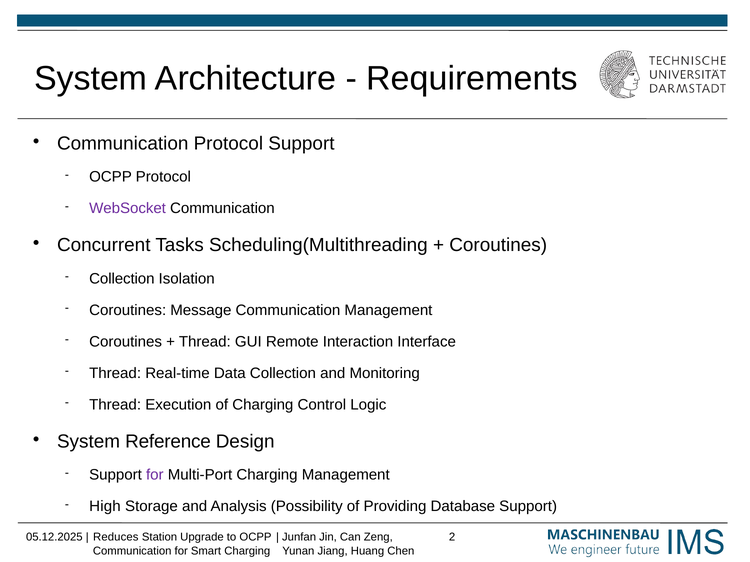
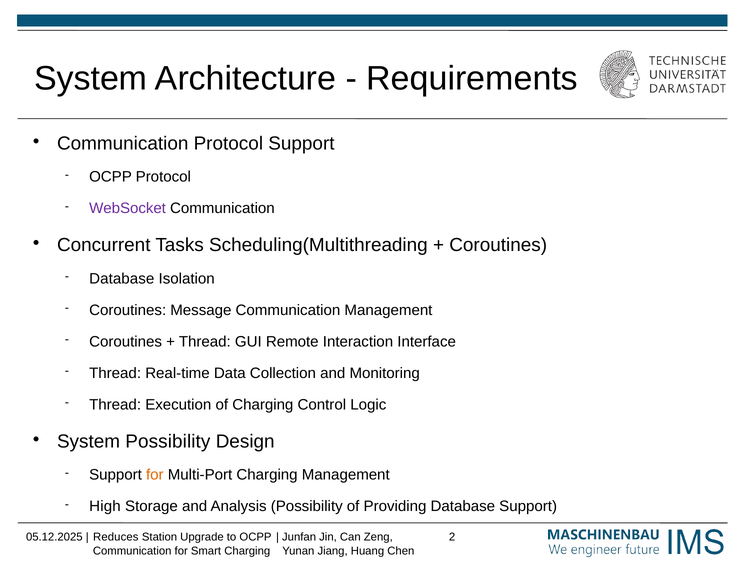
Collection: Collection -> Database (122, 279)
System Reference: Reference -> Possibility (168, 442)
for colour: purple -> orange (155, 475)
